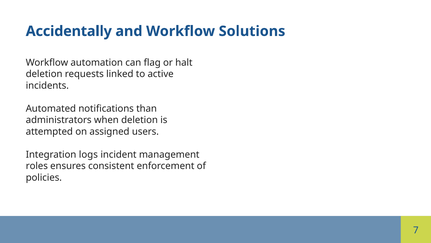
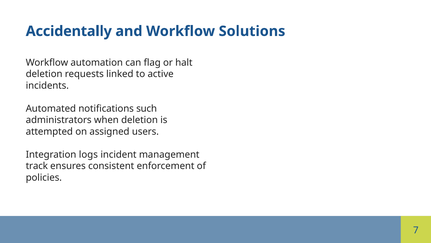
than: than -> such (147, 108)
roles: roles -> track (37, 166)
